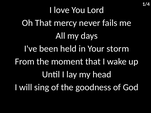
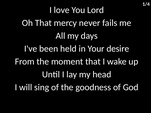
storm: storm -> desire (118, 49)
